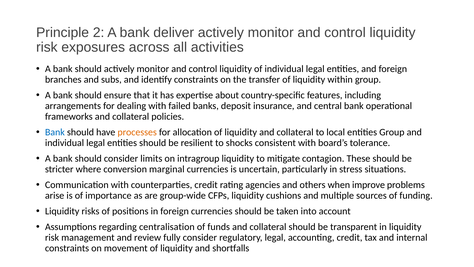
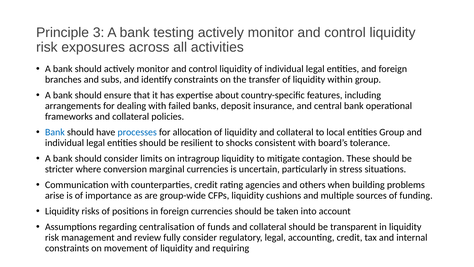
2: 2 -> 3 (99, 32)
deliver: deliver -> testing (174, 32)
processes colour: orange -> blue (137, 132)
improve: improve -> building (368, 185)
shortfalls: shortfalls -> requiring (231, 248)
